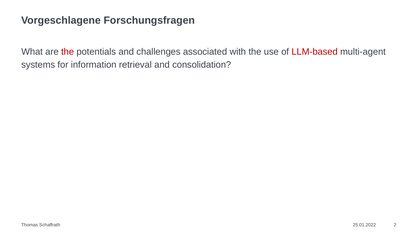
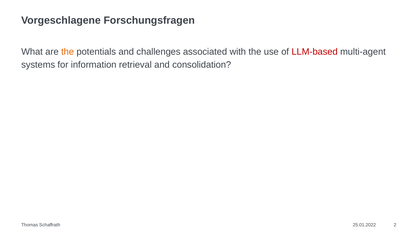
the colour: red -> orange (68, 52)
